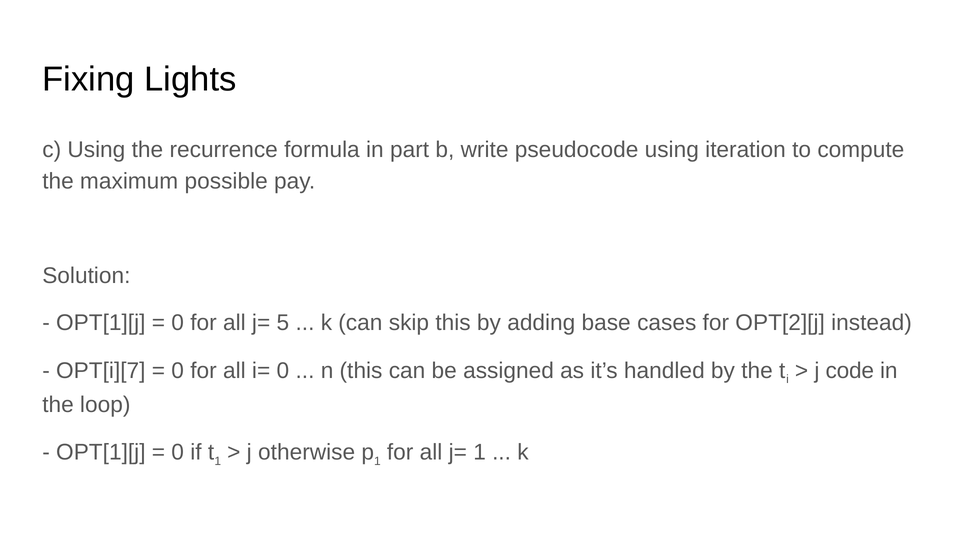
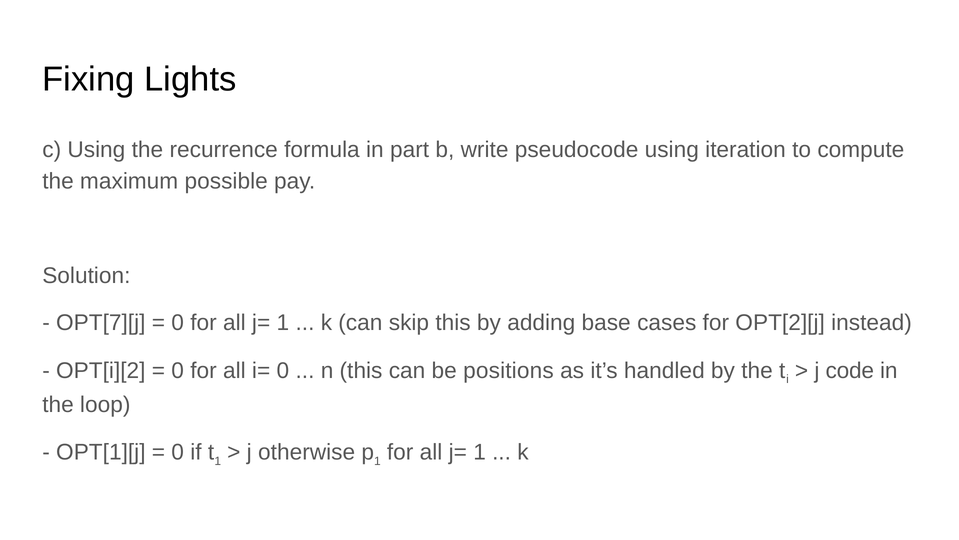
OPT[1][j: OPT[1][j -> OPT[7][j (101, 323)
5: 5 -> 1 (283, 323)
OPT[i][7: OPT[i][7 -> OPT[i][2 (101, 370)
assigned: assigned -> positions (508, 370)
